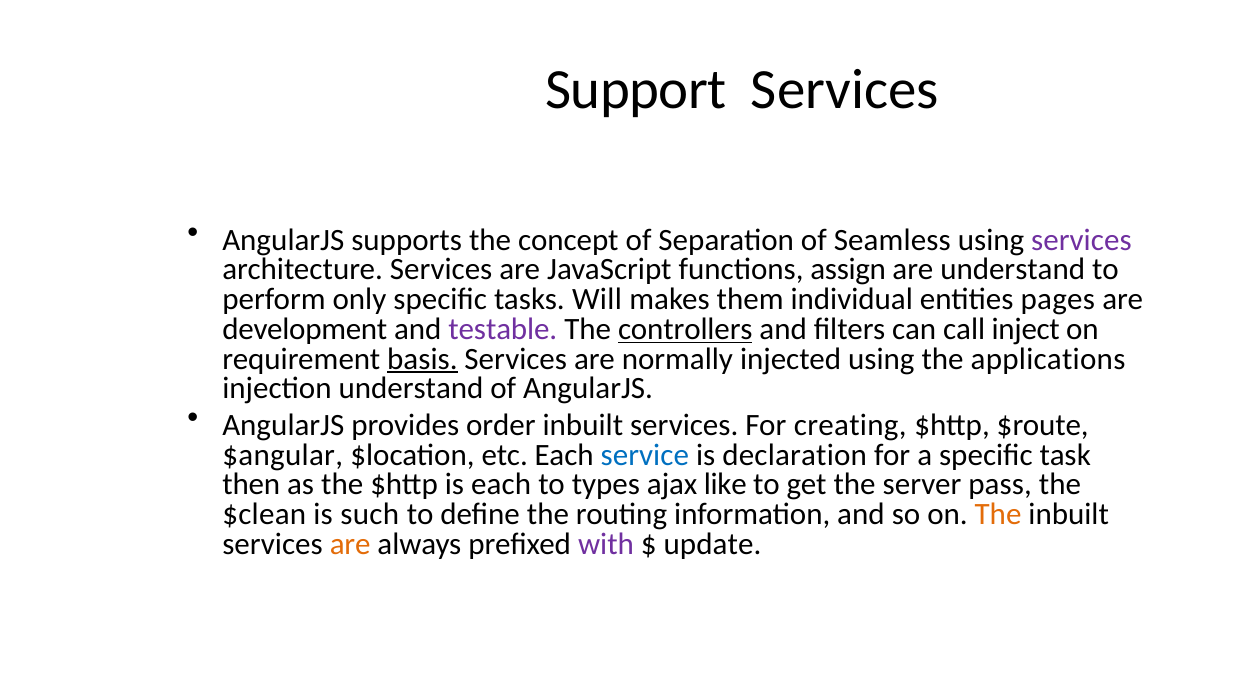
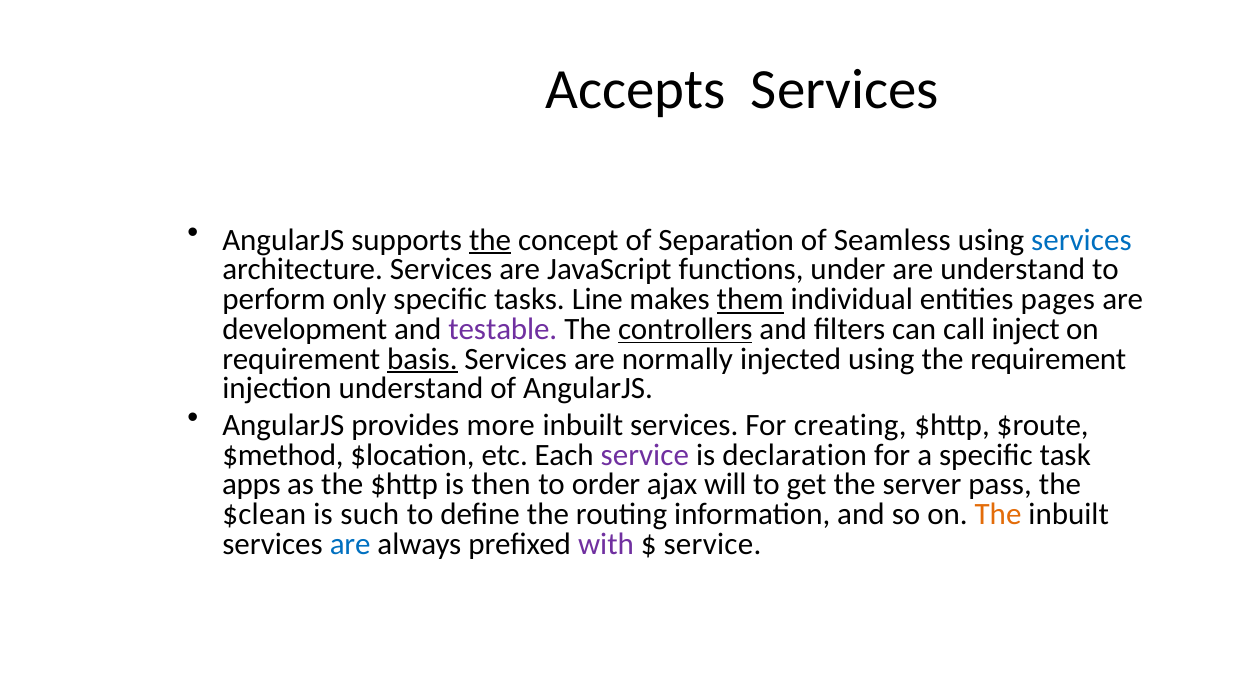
Support: Support -> Accepts (636, 90)
the underline: none -> present (490, 240)
services colour: purple -> blue (1081, 240)
assign: assign -> under (848, 270)
Will: Will -> Line (597, 299)
them underline: none -> present (750, 299)
the applications: applications -> requirement (1048, 359)
order: order -> more (501, 425)
$angular: $angular -> $method (283, 455)
service colour: blue -> purple (645, 455)
then: then -> apps (251, 485)
is each: each -> then (501, 485)
types: types -> order (606, 485)
like: like -> will (725, 485)
are colour: orange -> blue (350, 544)
update: update -> service (712, 544)
